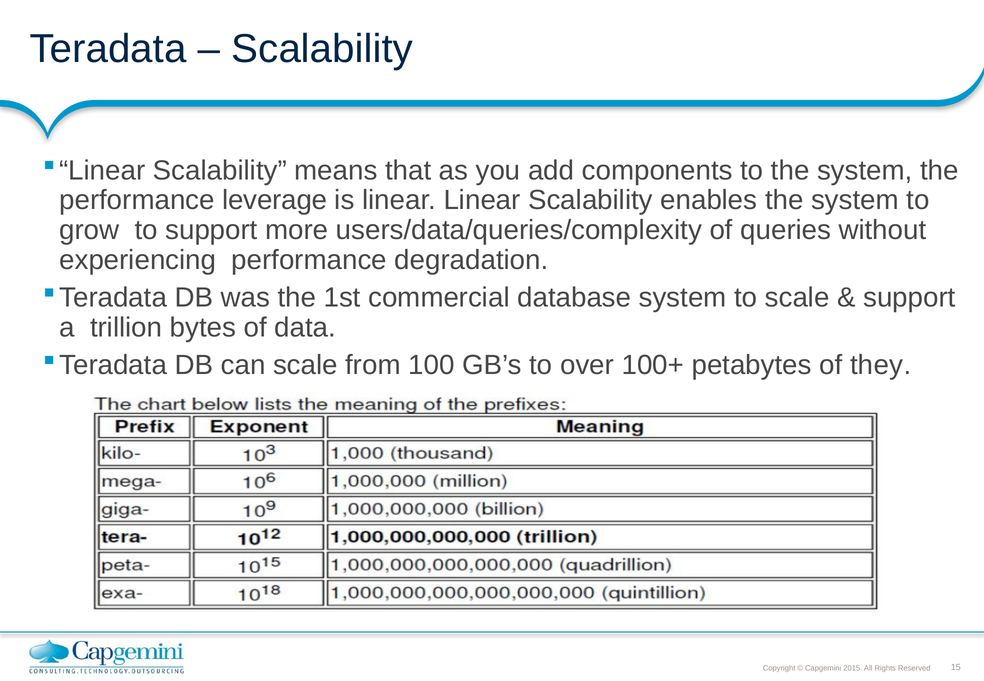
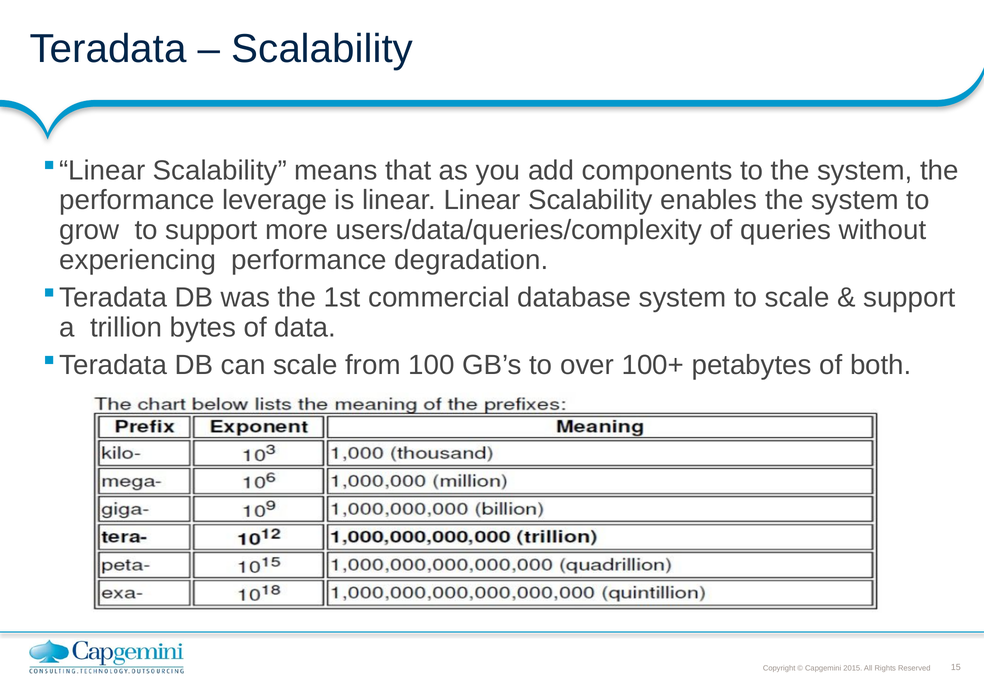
they: they -> both (881, 365)
